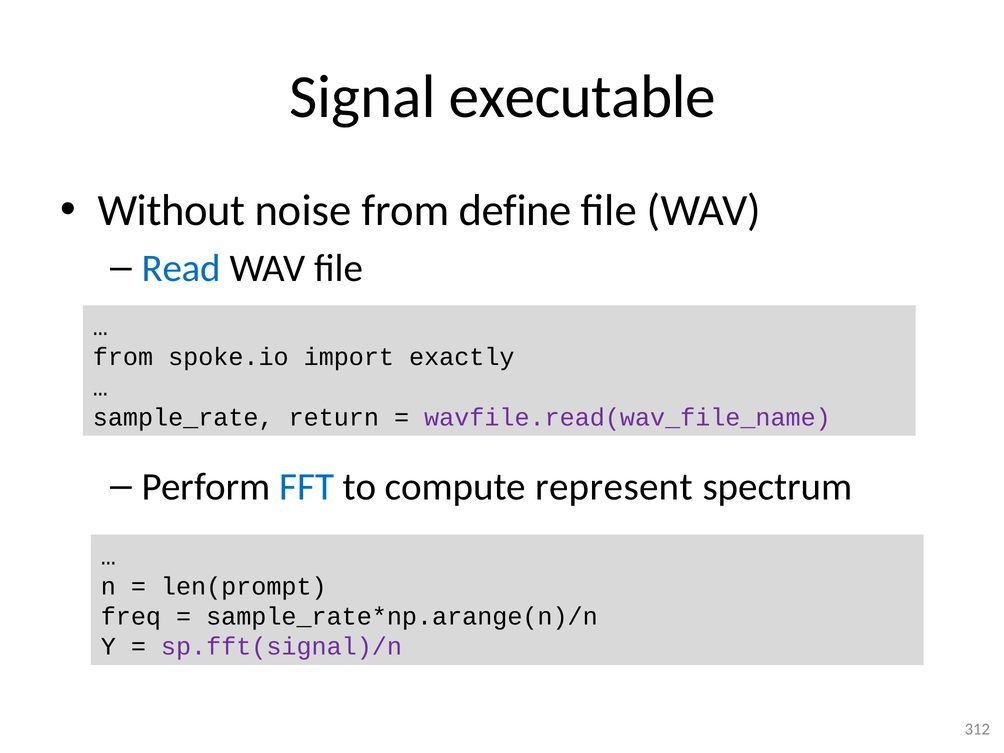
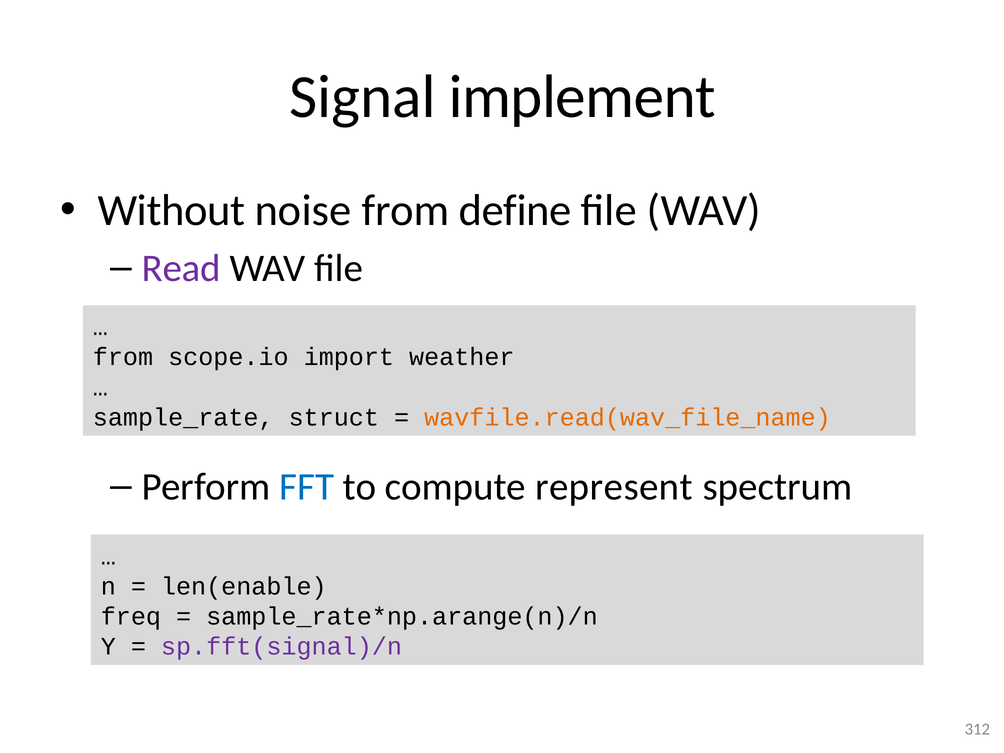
executable: executable -> implement (582, 97)
Read colour: blue -> purple (181, 268)
spoke.io: spoke.io -> scope.io (228, 357)
exactly: exactly -> weather (462, 357)
return: return -> struct (334, 417)
wavfile.read(wav_file_name colour: purple -> orange (627, 417)
len(prompt: len(prompt -> len(enable (244, 586)
